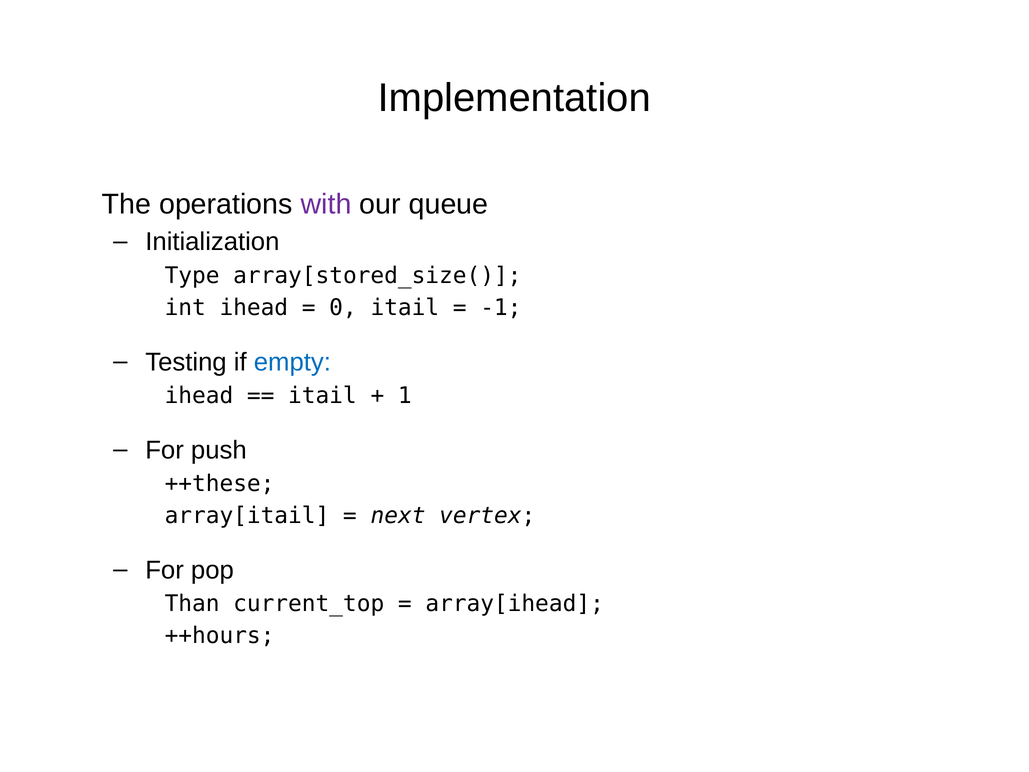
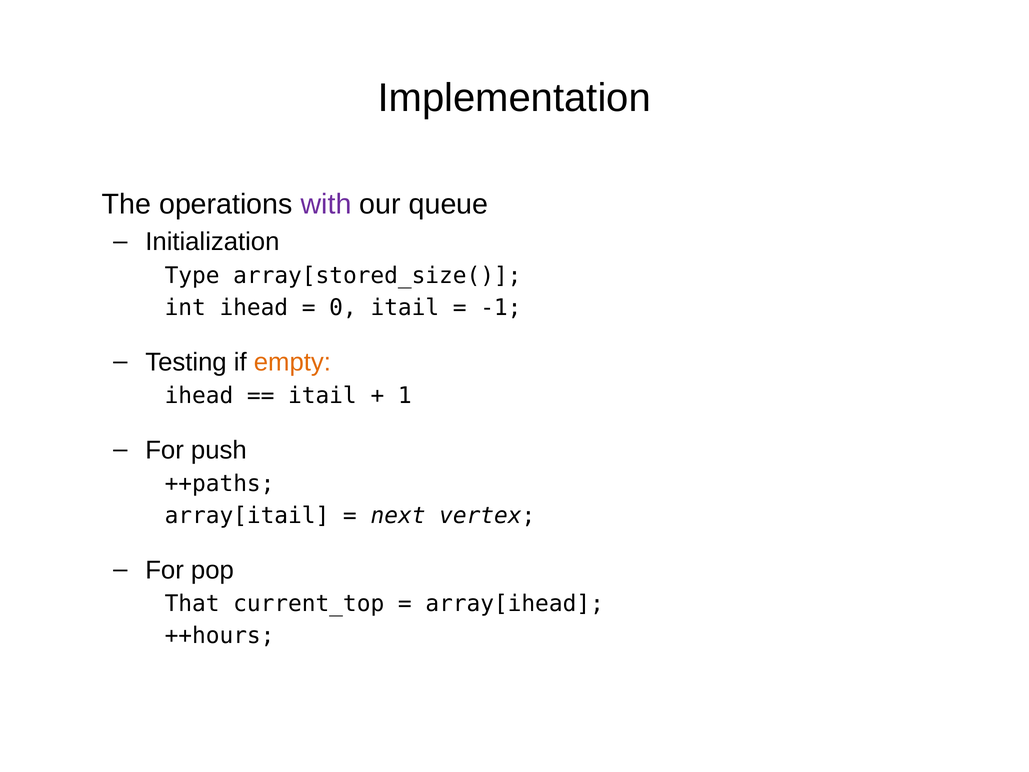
empty colour: blue -> orange (292, 362)
++these: ++these -> ++paths (220, 484)
Than: Than -> That (192, 604)
